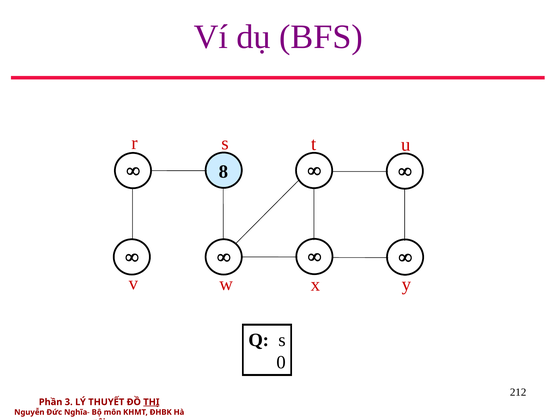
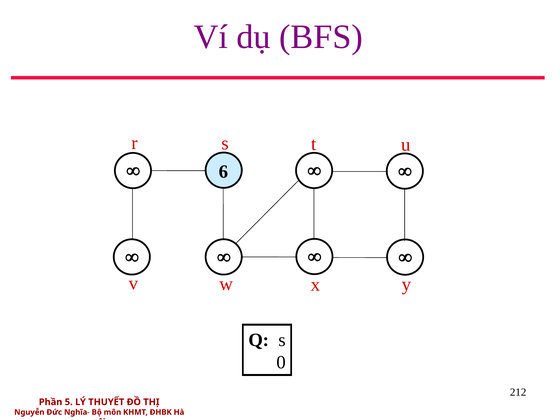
8: 8 -> 6 (223, 172)
3: 3 -> 5 (69, 402)
THỊ underline: present -> none (151, 402)
